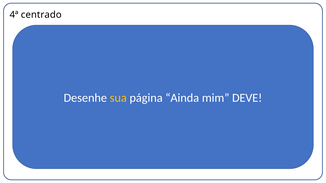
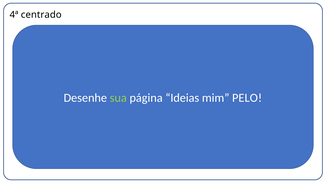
sua colour: yellow -> light green (118, 98)
Ainda: Ainda -> Ideias (182, 98)
DEVE: DEVE -> PELO (247, 98)
